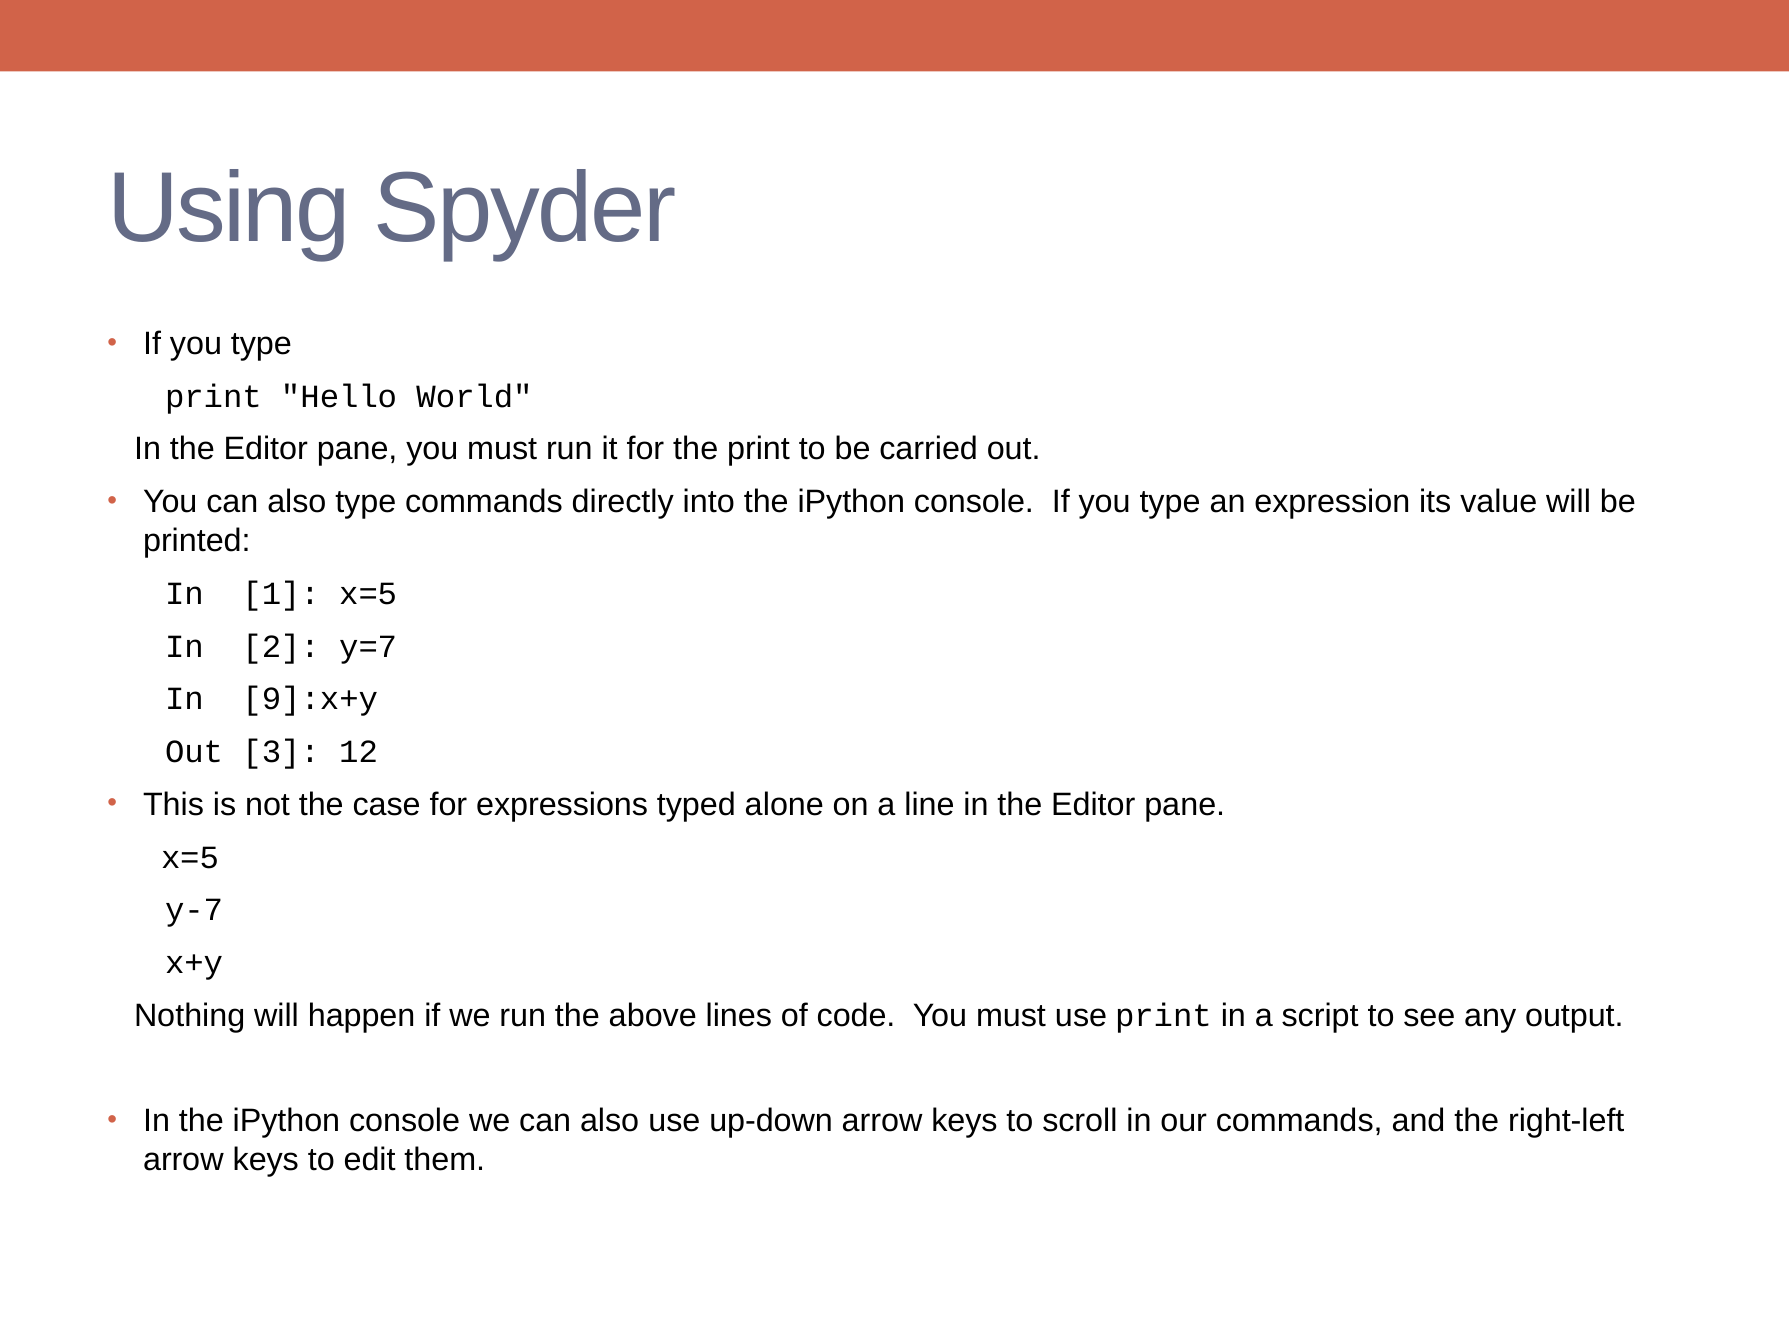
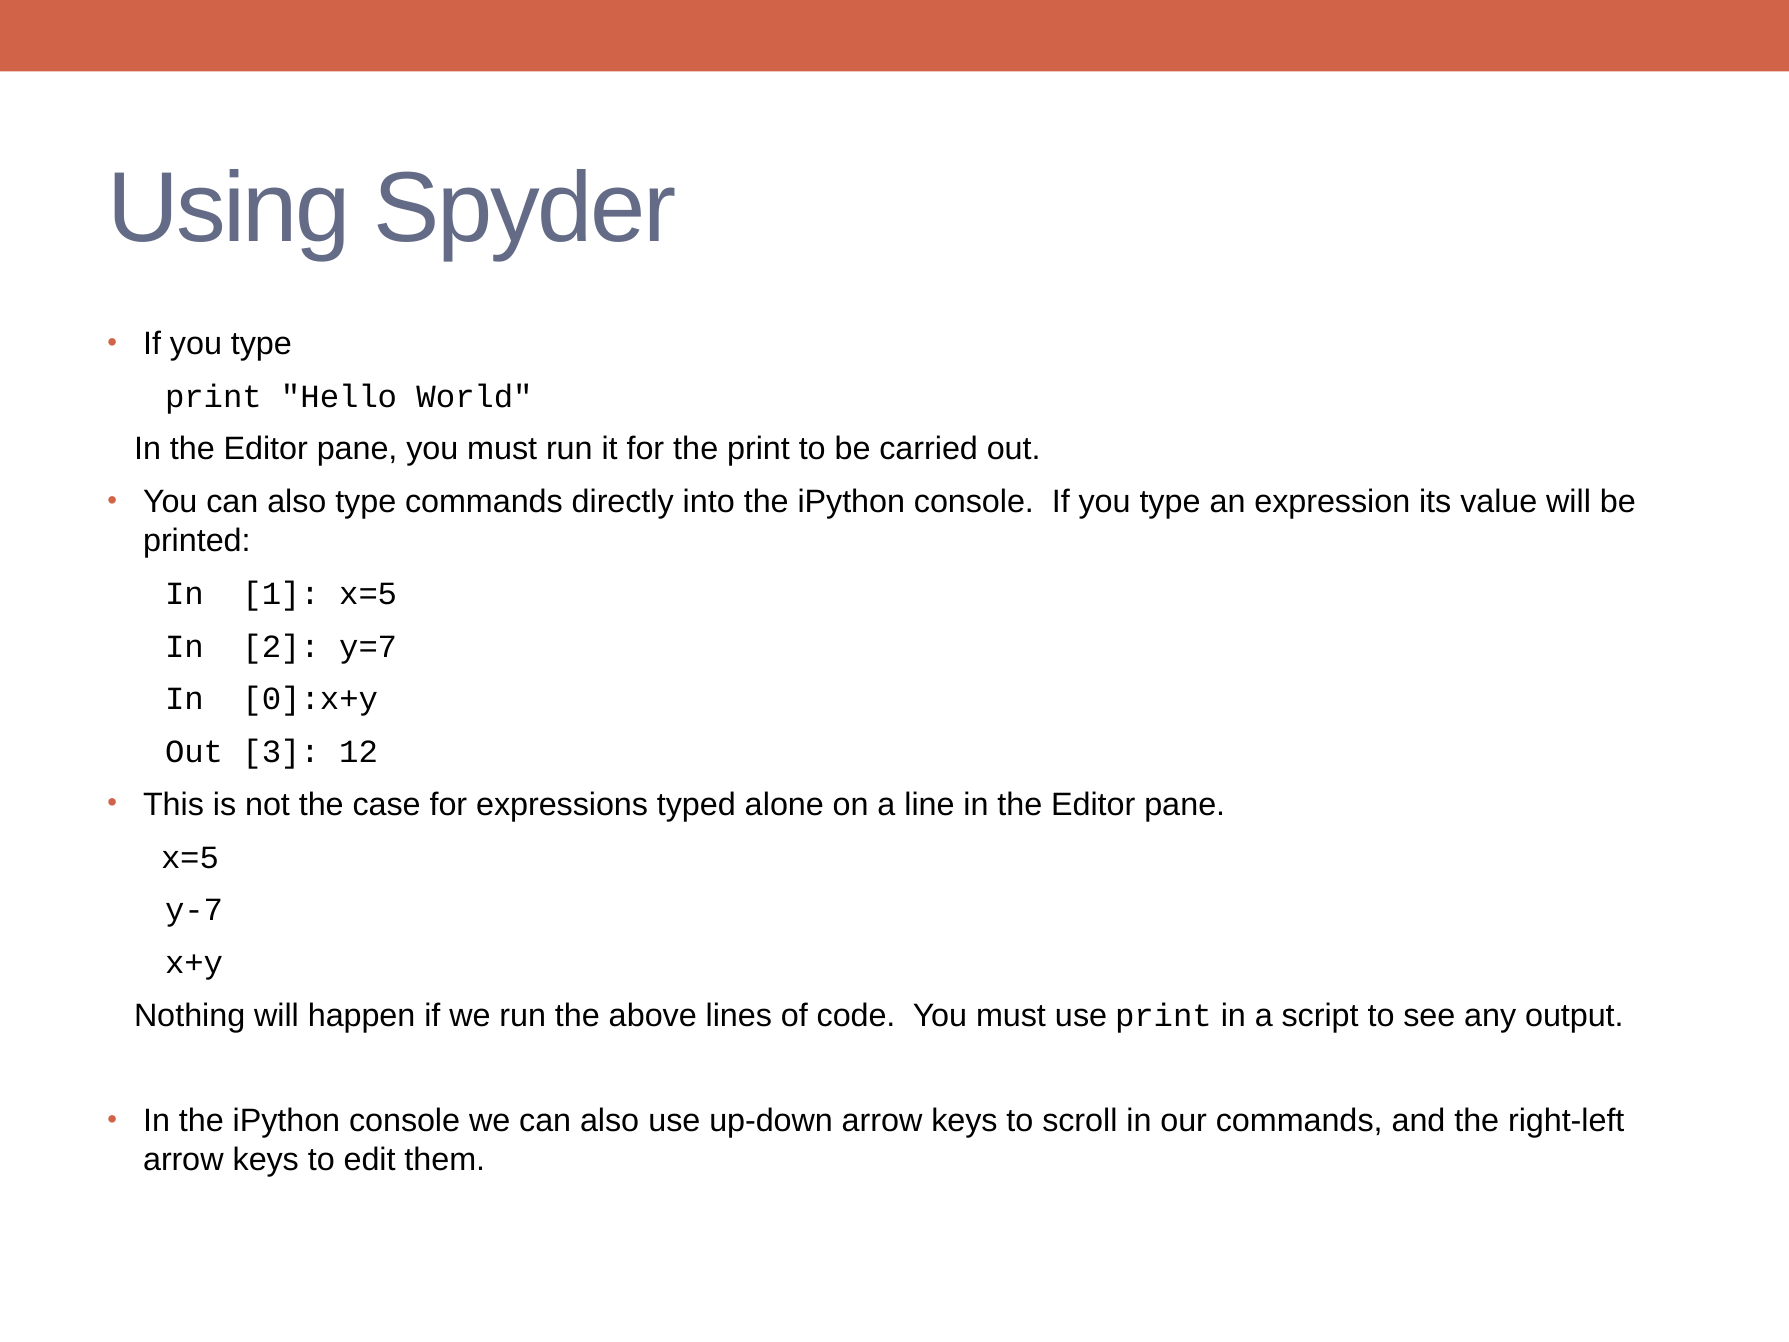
9]:x+y: 9]:x+y -> 0]:x+y (310, 699)
